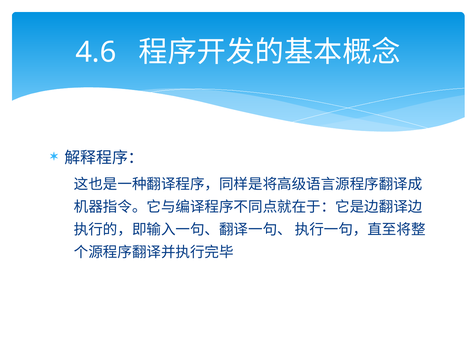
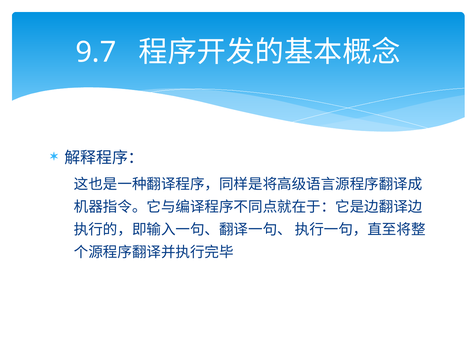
4.6: 4.6 -> 9.7 (96, 52)
